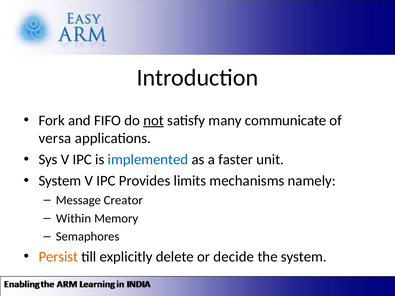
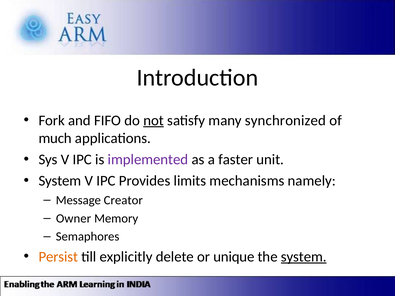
communicate: communicate -> synchronized (285, 121)
versa: versa -> much (55, 138)
implemented colour: blue -> purple (148, 160)
Within: Within -> Owner (74, 219)
decide: decide -> unique (234, 257)
system underline: none -> present (304, 257)
